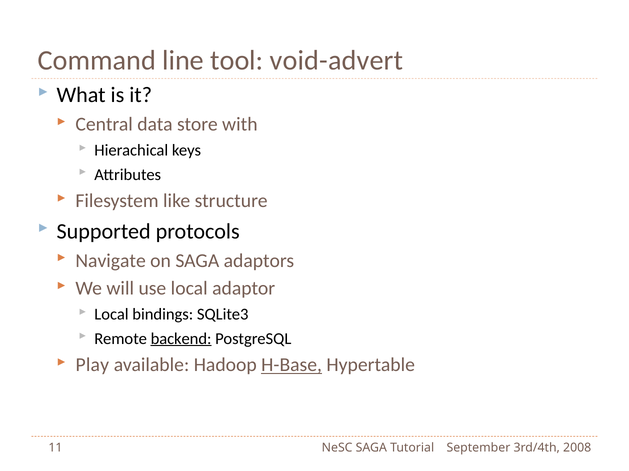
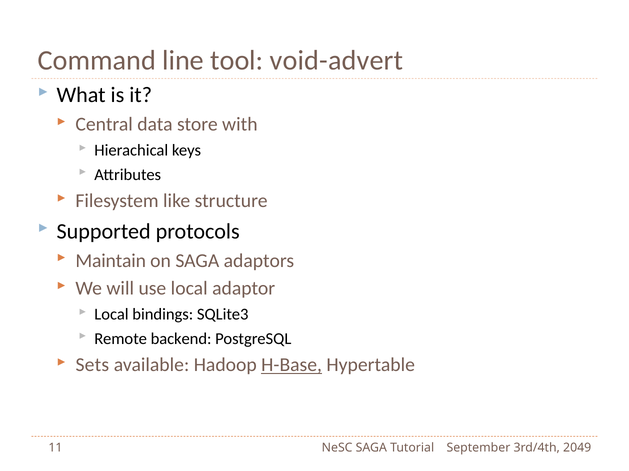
Navigate: Navigate -> Maintain (111, 261)
backend underline: present -> none (181, 339)
Play: Play -> Sets (92, 366)
2008: 2008 -> 2049 (577, 449)
